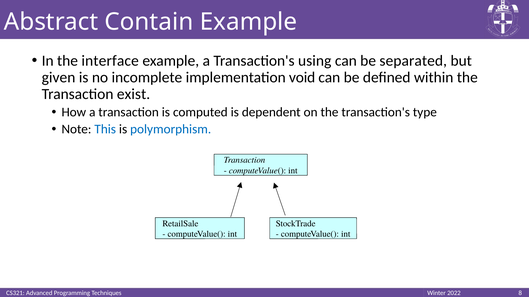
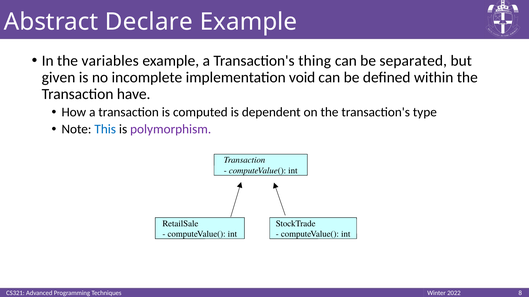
Contain: Contain -> Declare (149, 22)
interface: interface -> variables (110, 61)
using: using -> thing (315, 61)
exist: exist -> have (134, 94)
polymorphism colour: blue -> purple (171, 129)
